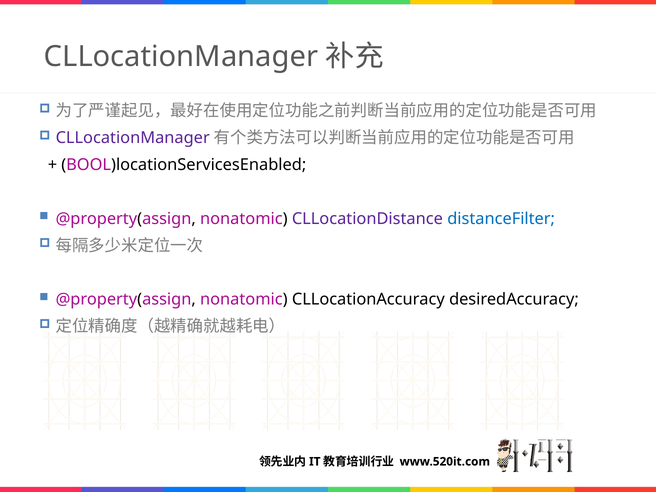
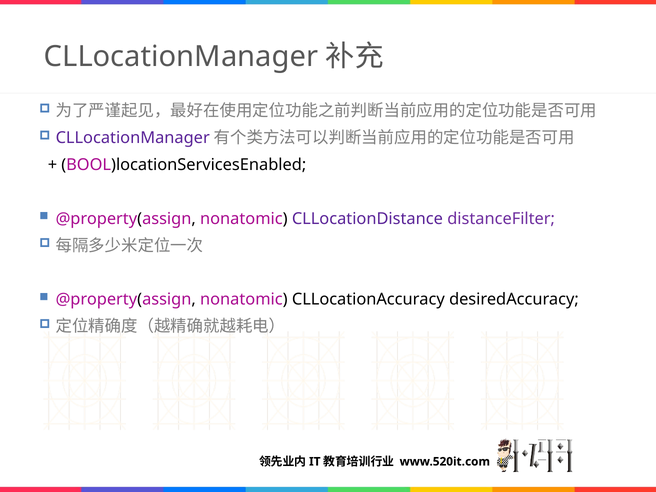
distanceFilter colour: blue -> purple (501, 219)
